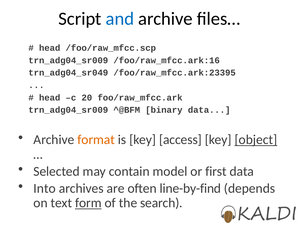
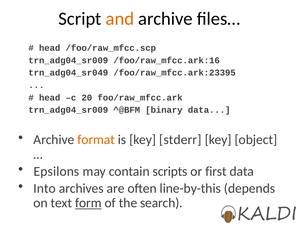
and colour: blue -> orange (120, 19)
access: access -> stderr (180, 140)
object underline: present -> none (256, 140)
Selected: Selected -> Epsilons (56, 171)
model: model -> scripts (170, 171)
line-by-find: line-by-find -> line-by-this (190, 188)
